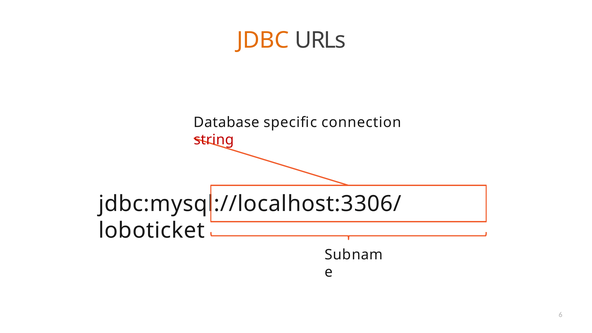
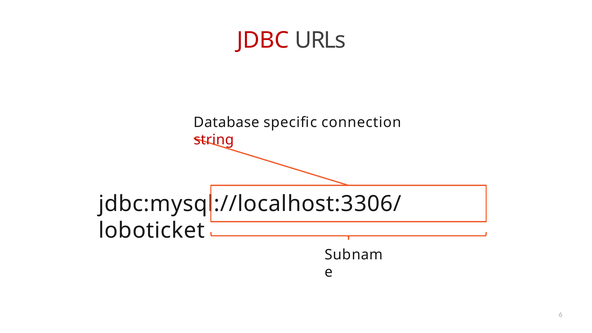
JDBC colour: orange -> red (263, 40)
